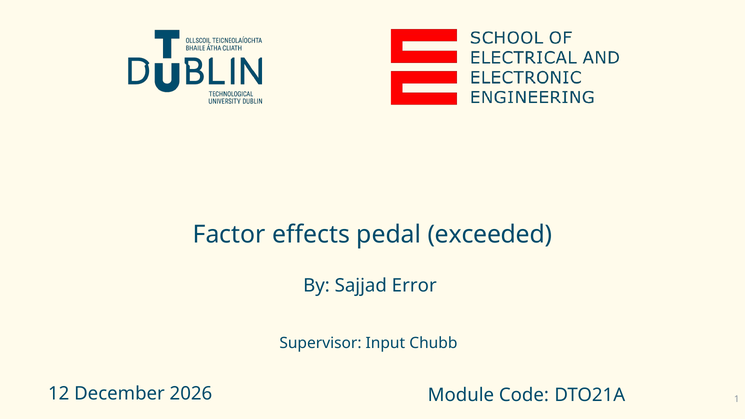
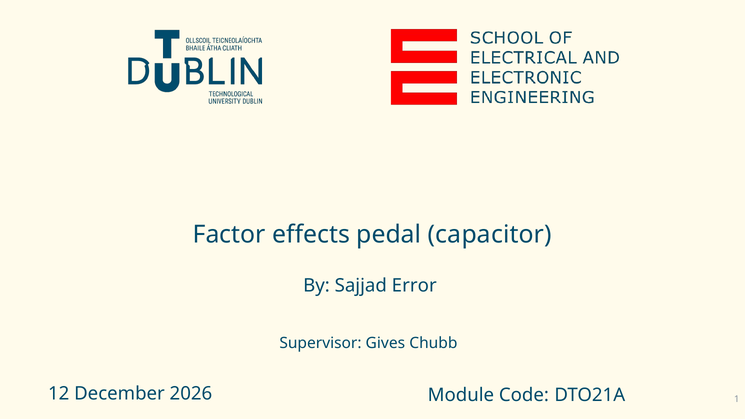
exceeded: exceeded -> capacitor (490, 234)
Input: Input -> Gives (385, 343)
